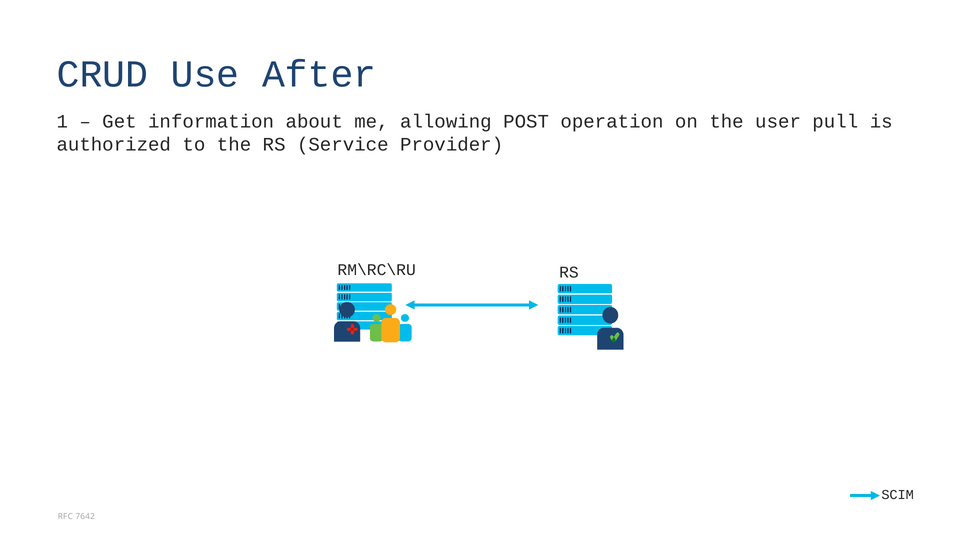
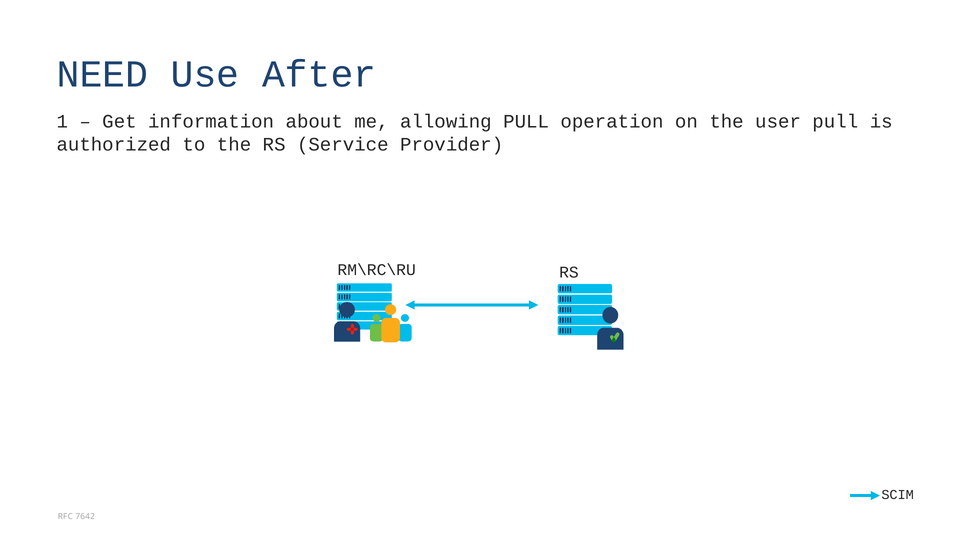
CRUD: CRUD -> NEED (102, 74)
allowing POST: POST -> PULL (526, 122)
